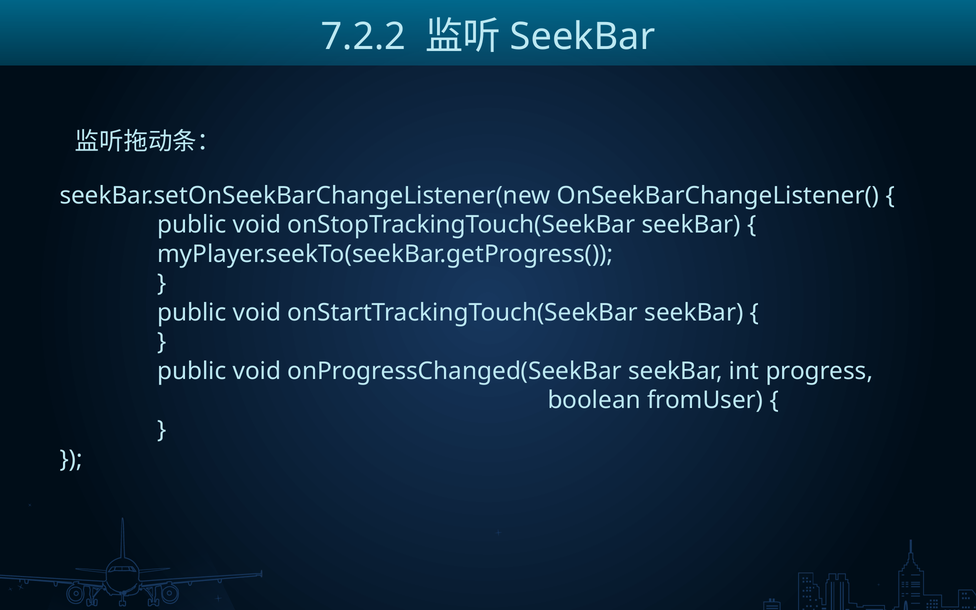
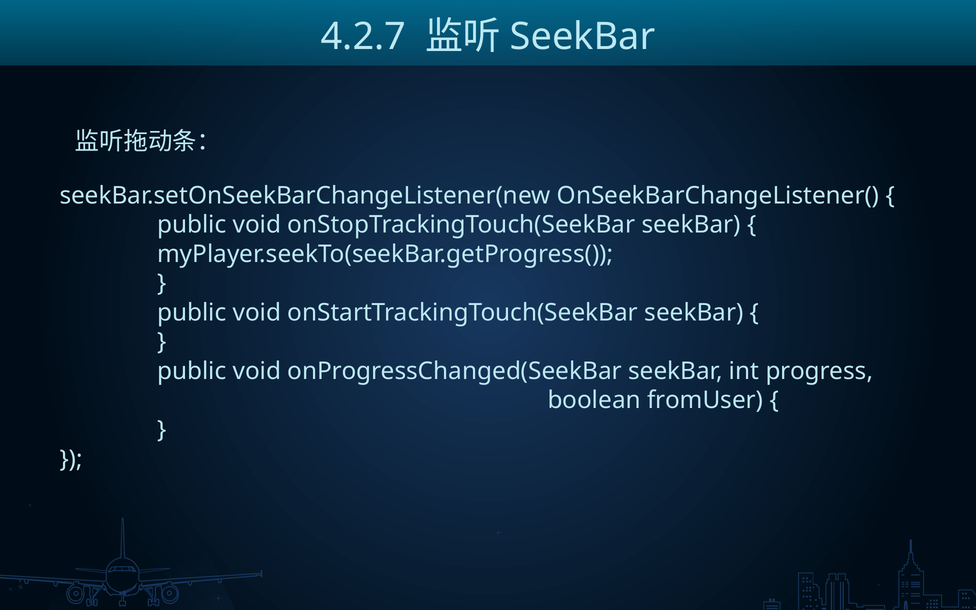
7.2.2: 7.2.2 -> 4.2.7 (363, 37)
